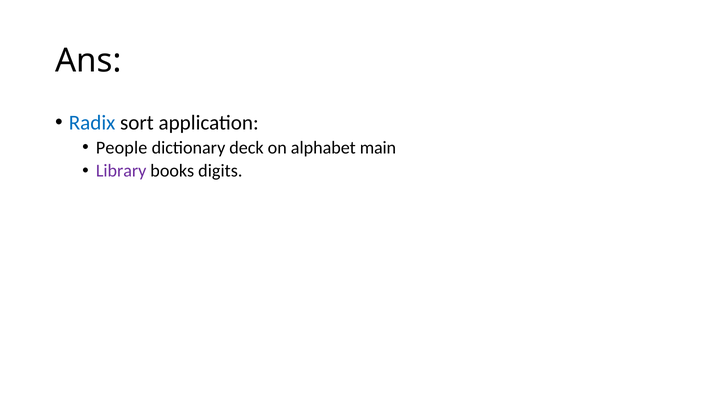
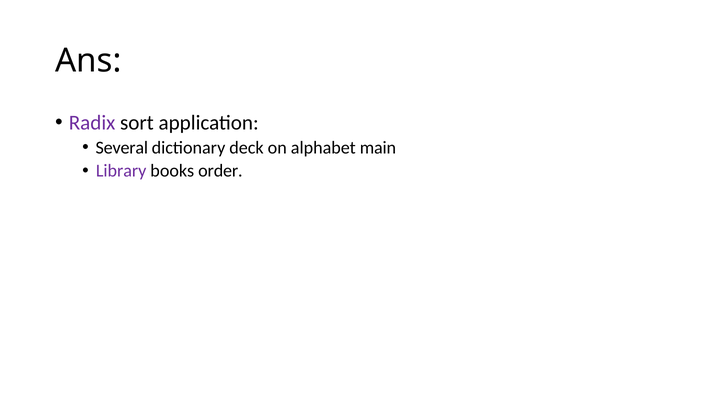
Radix colour: blue -> purple (92, 122)
People: People -> Several (122, 147)
digits: digits -> order (220, 171)
